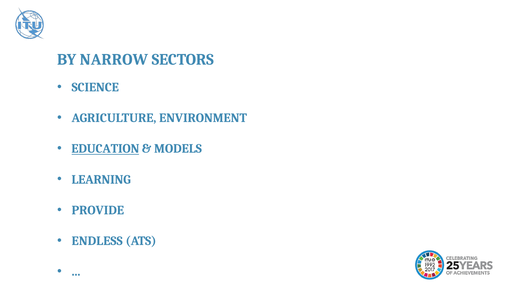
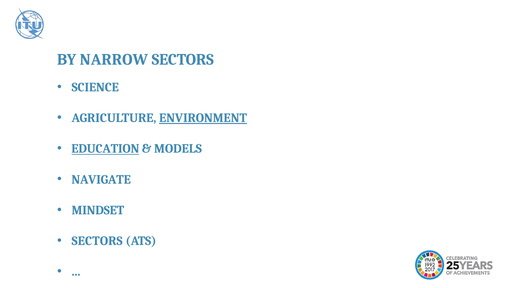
ENVIRONMENT underline: none -> present (203, 118)
LEARNING: LEARNING -> NAVIGATE (101, 179)
PROVIDE: PROVIDE -> MINDSET (98, 210)
ENDLESS: ENDLESS -> SECTORS (97, 240)
